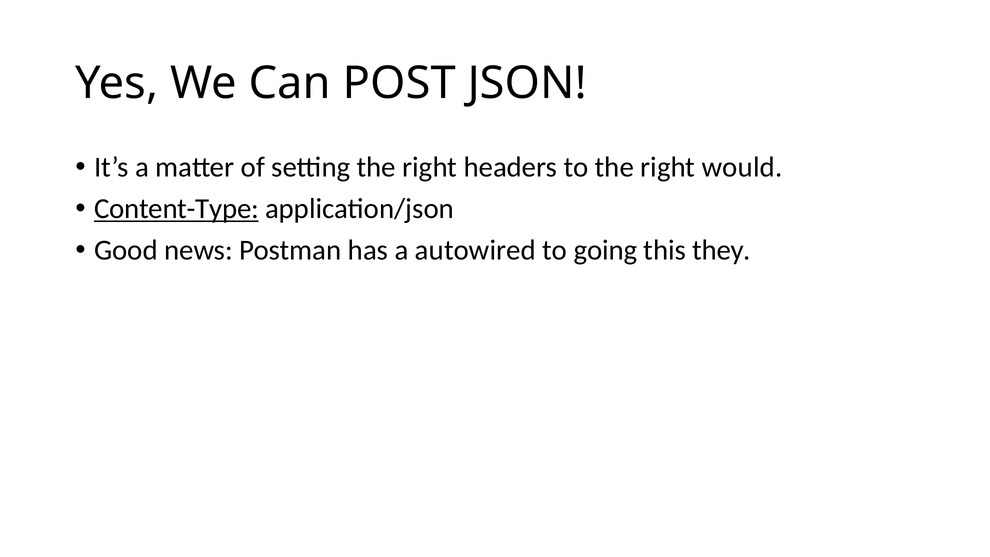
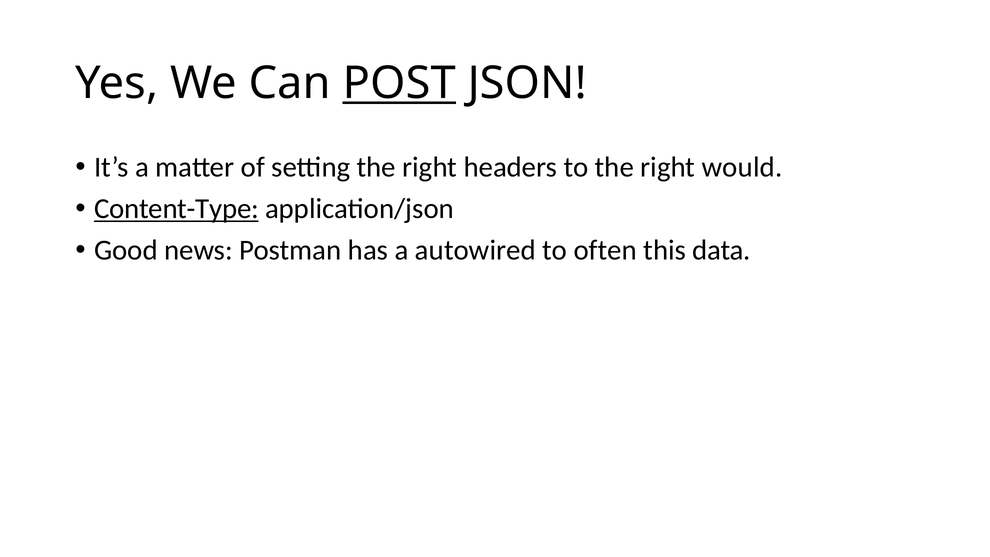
POST underline: none -> present (399, 83)
going: going -> often (605, 250)
they: they -> data (721, 250)
